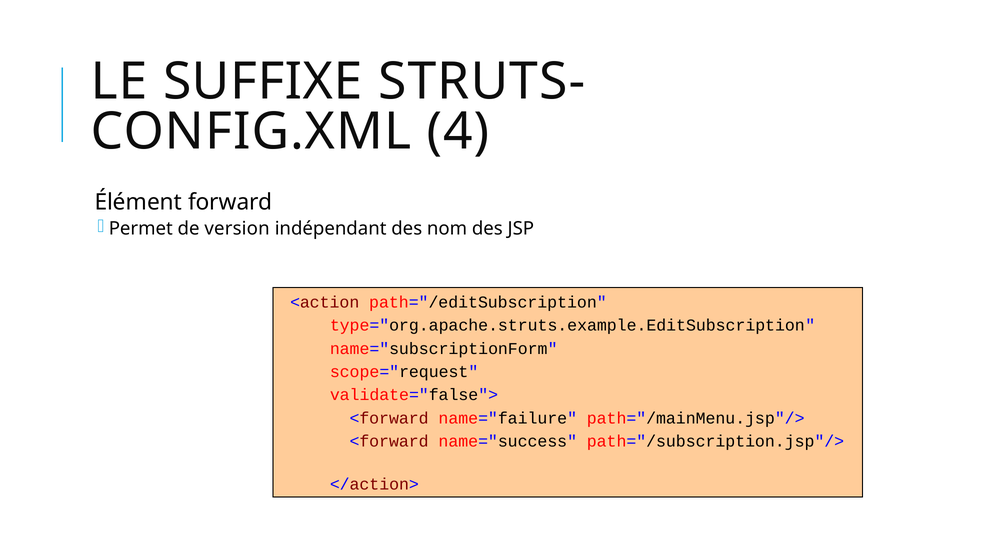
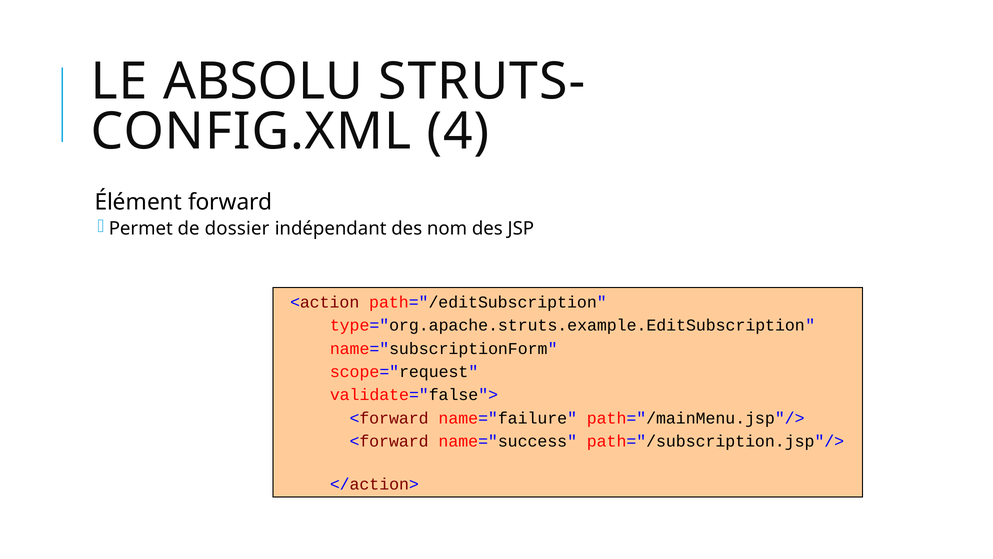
SUFFIXE: SUFFIXE -> ABSOLU (263, 82)
version: version -> dossier (237, 229)
